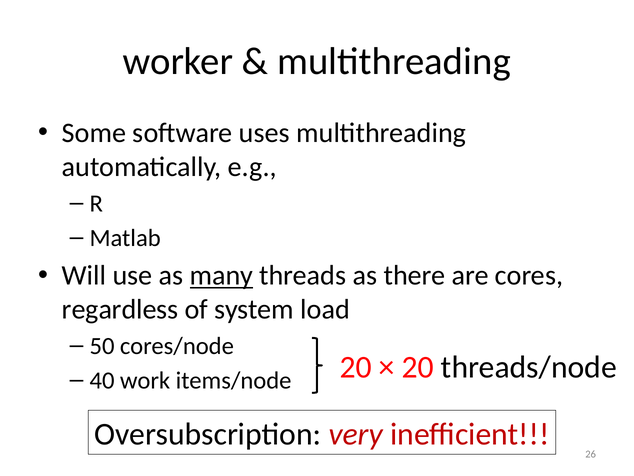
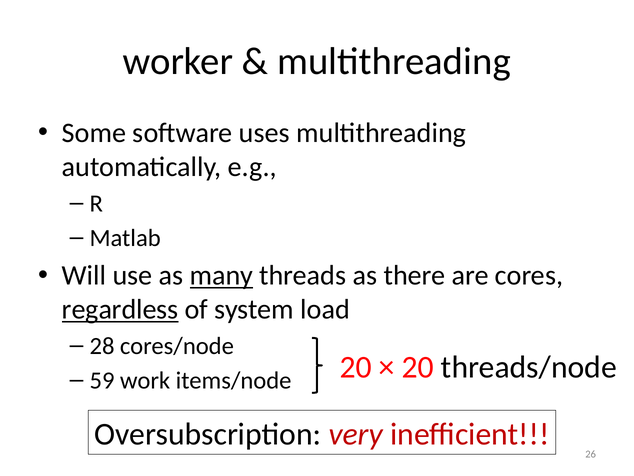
regardless underline: none -> present (120, 309)
50: 50 -> 28 (102, 346)
40: 40 -> 59 (102, 380)
